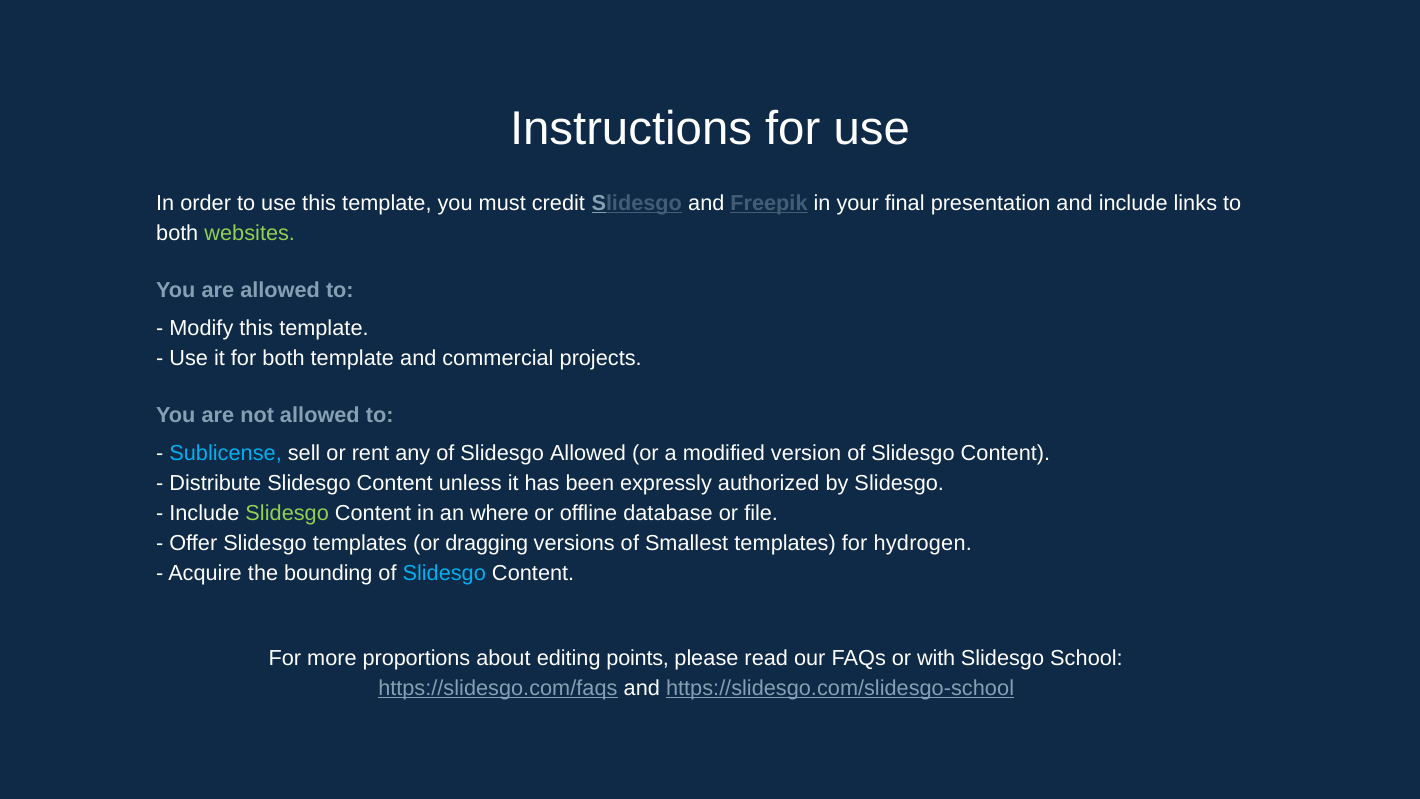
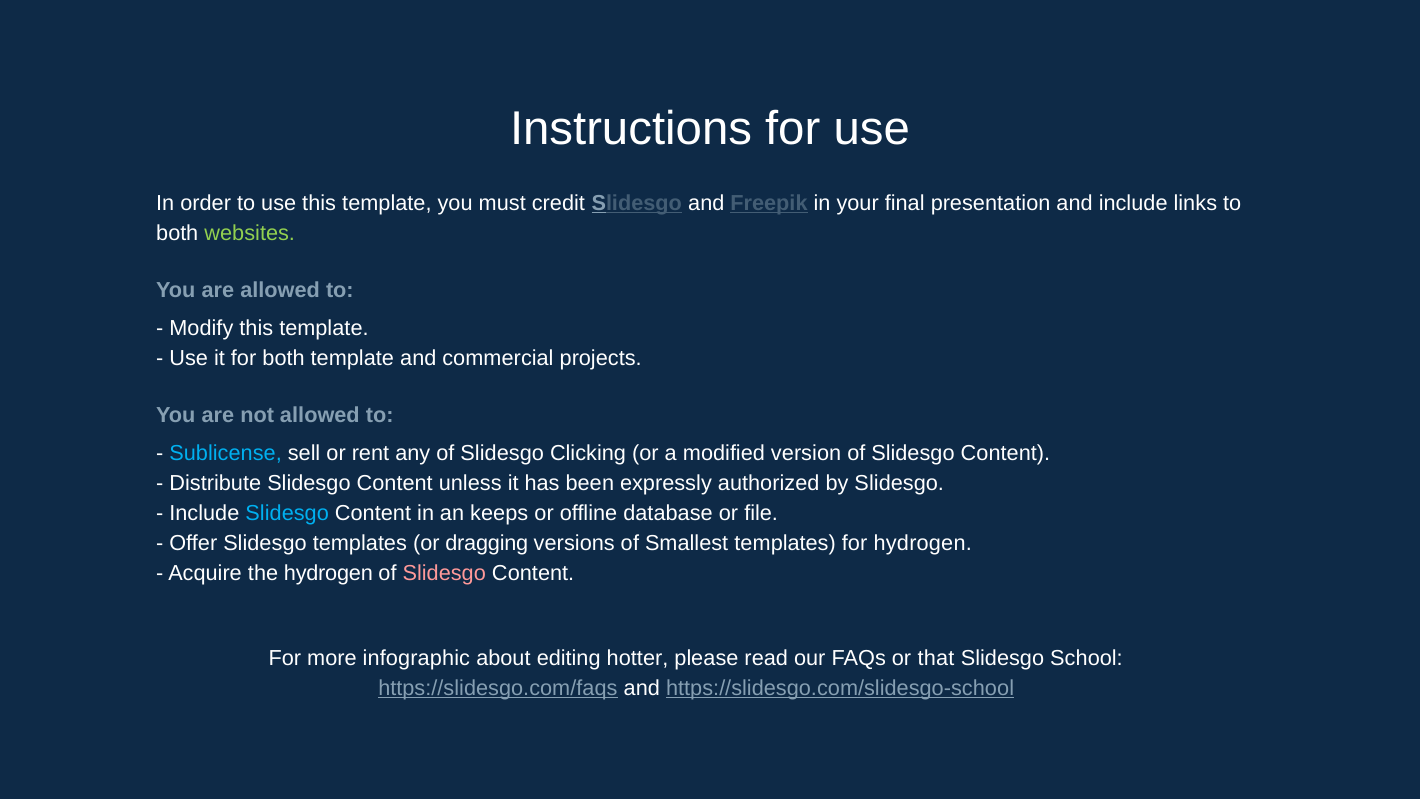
Slidesgo Allowed: Allowed -> Clicking (588, 453)
Slidesgo colour: light green -> light blue (287, 513)
where: where -> keeps (499, 513)
the bounding: bounding -> hydrogen (328, 573)
Slidesgo colour: light blue -> pink (444, 573)
proportions: proportions -> infographic (416, 658)
points: points -> hotter (638, 658)
with: with -> that (936, 658)
